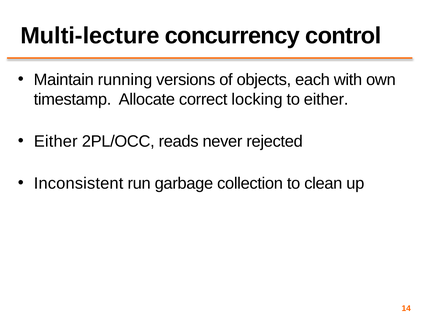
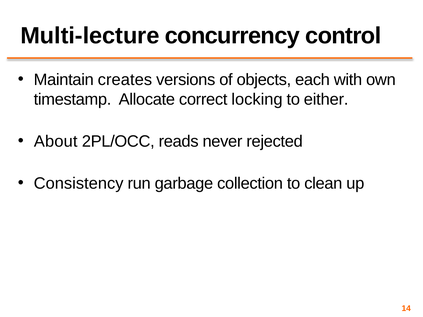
running: running -> creates (125, 80)
Either: Either -> About (56, 141)
Inconsistent: Inconsistent -> Consistency (79, 183)
